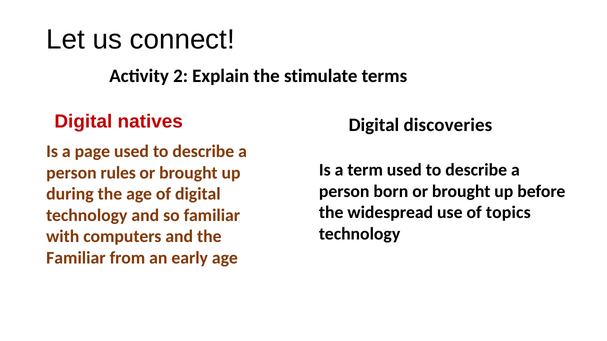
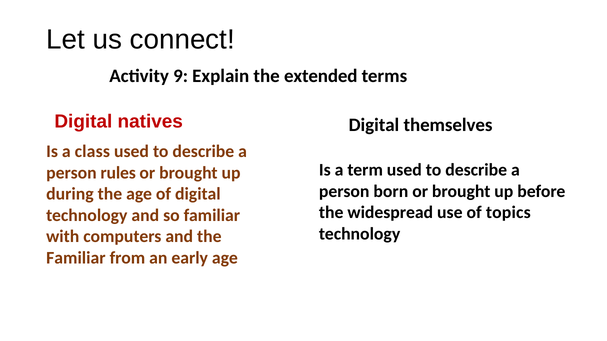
2: 2 -> 9 (181, 76)
stimulate: stimulate -> extended (321, 76)
discoveries: discoveries -> themselves (448, 125)
page: page -> class (92, 152)
